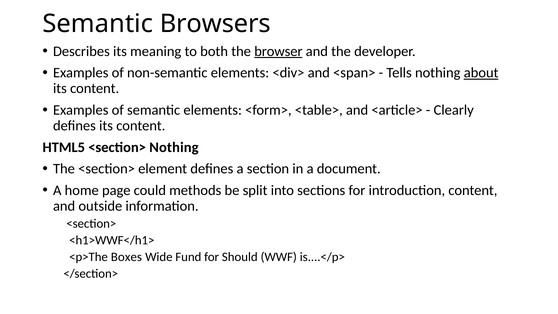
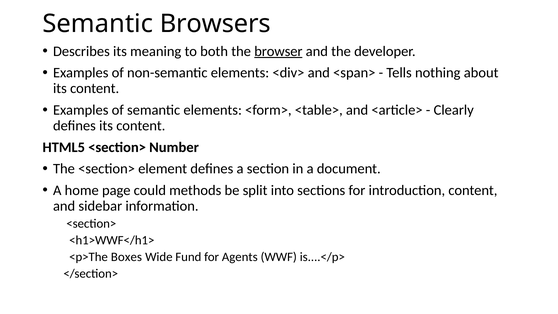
about underline: present -> none (481, 73)
<section> Nothing: Nothing -> Number (174, 147)
outside: outside -> sidebar (100, 206)
Should: Should -> Agents (240, 257)
